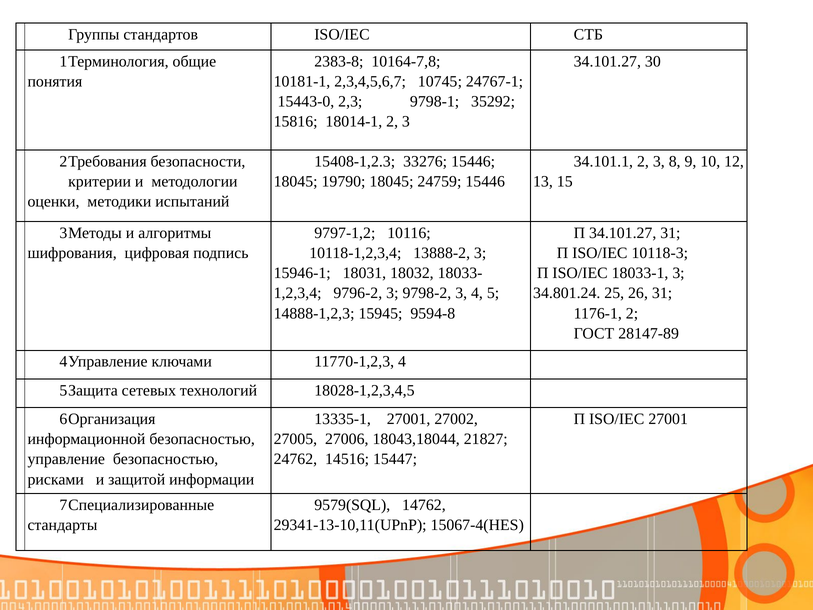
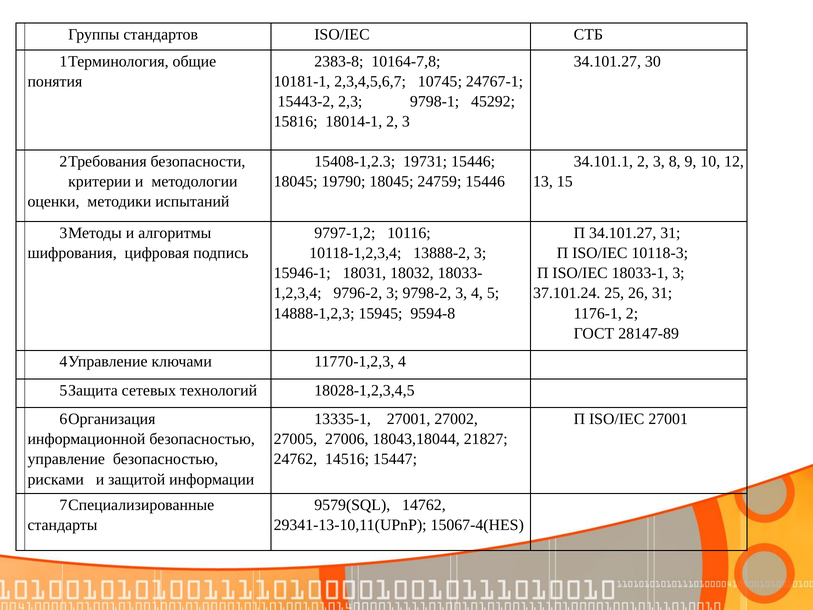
15443-0: 15443-0 -> 15443-2 (306, 101)
35292: 35292 -> 45292 (493, 101)
33276: 33276 -> 19731 (425, 161)
34.801.24: 34.801.24 -> 37.101.24 (567, 293)
